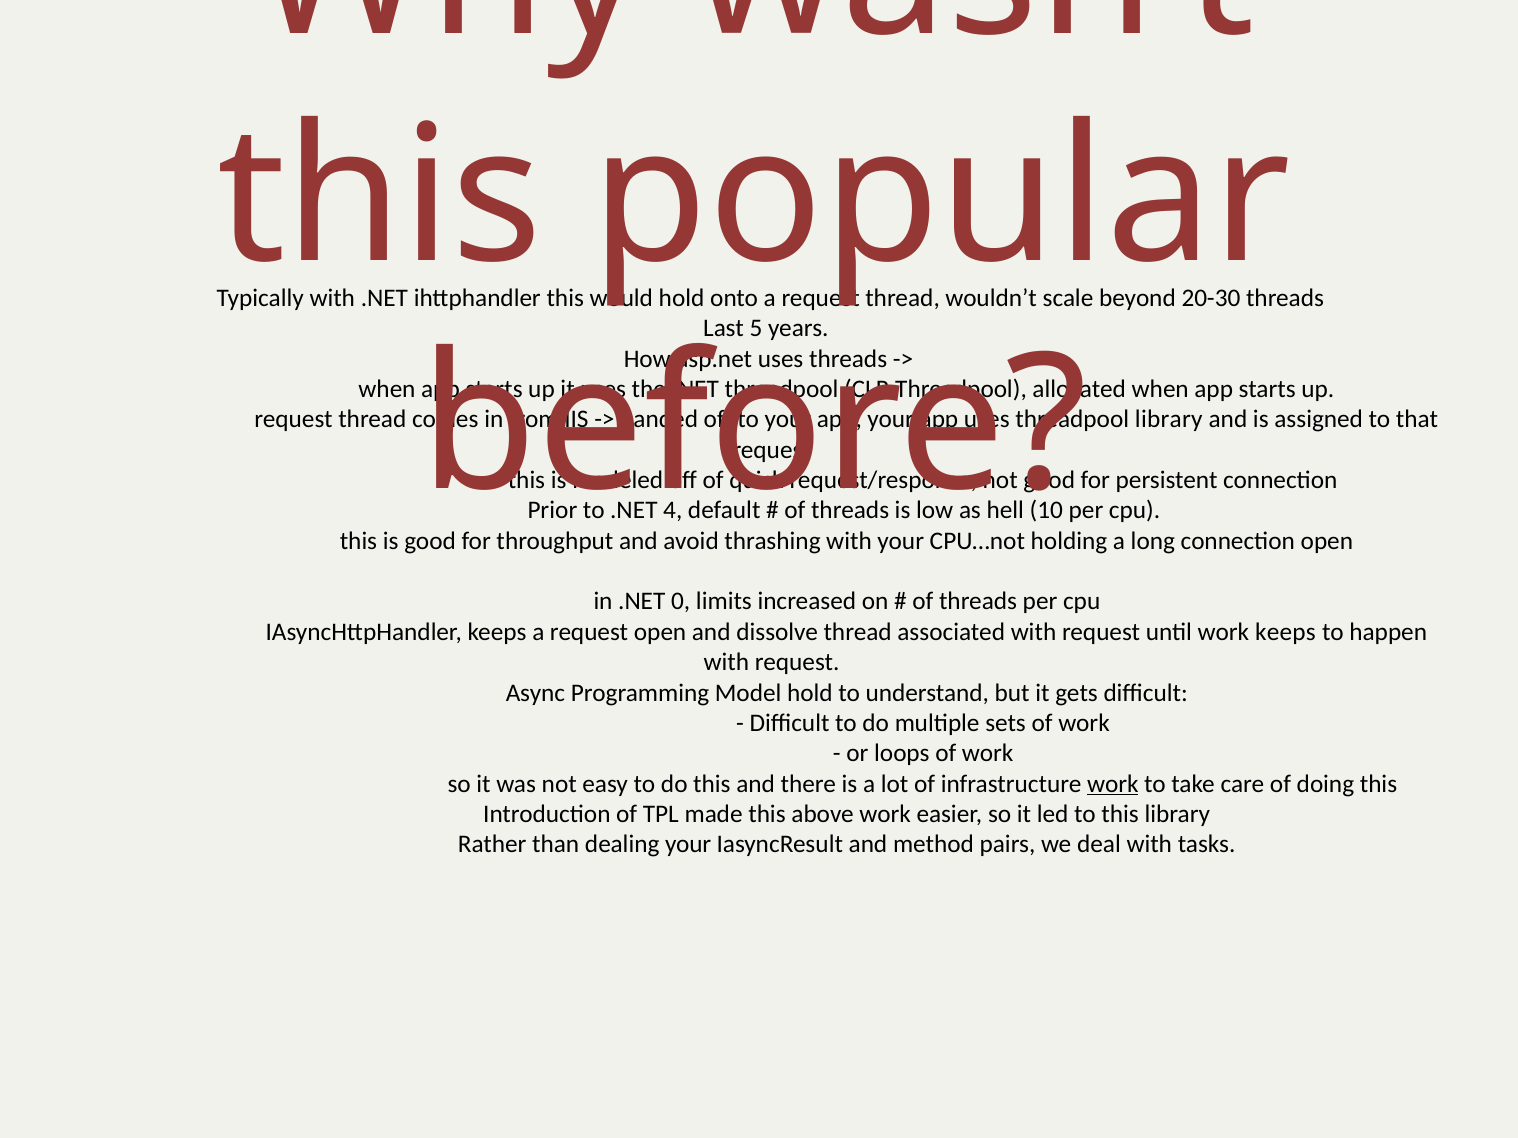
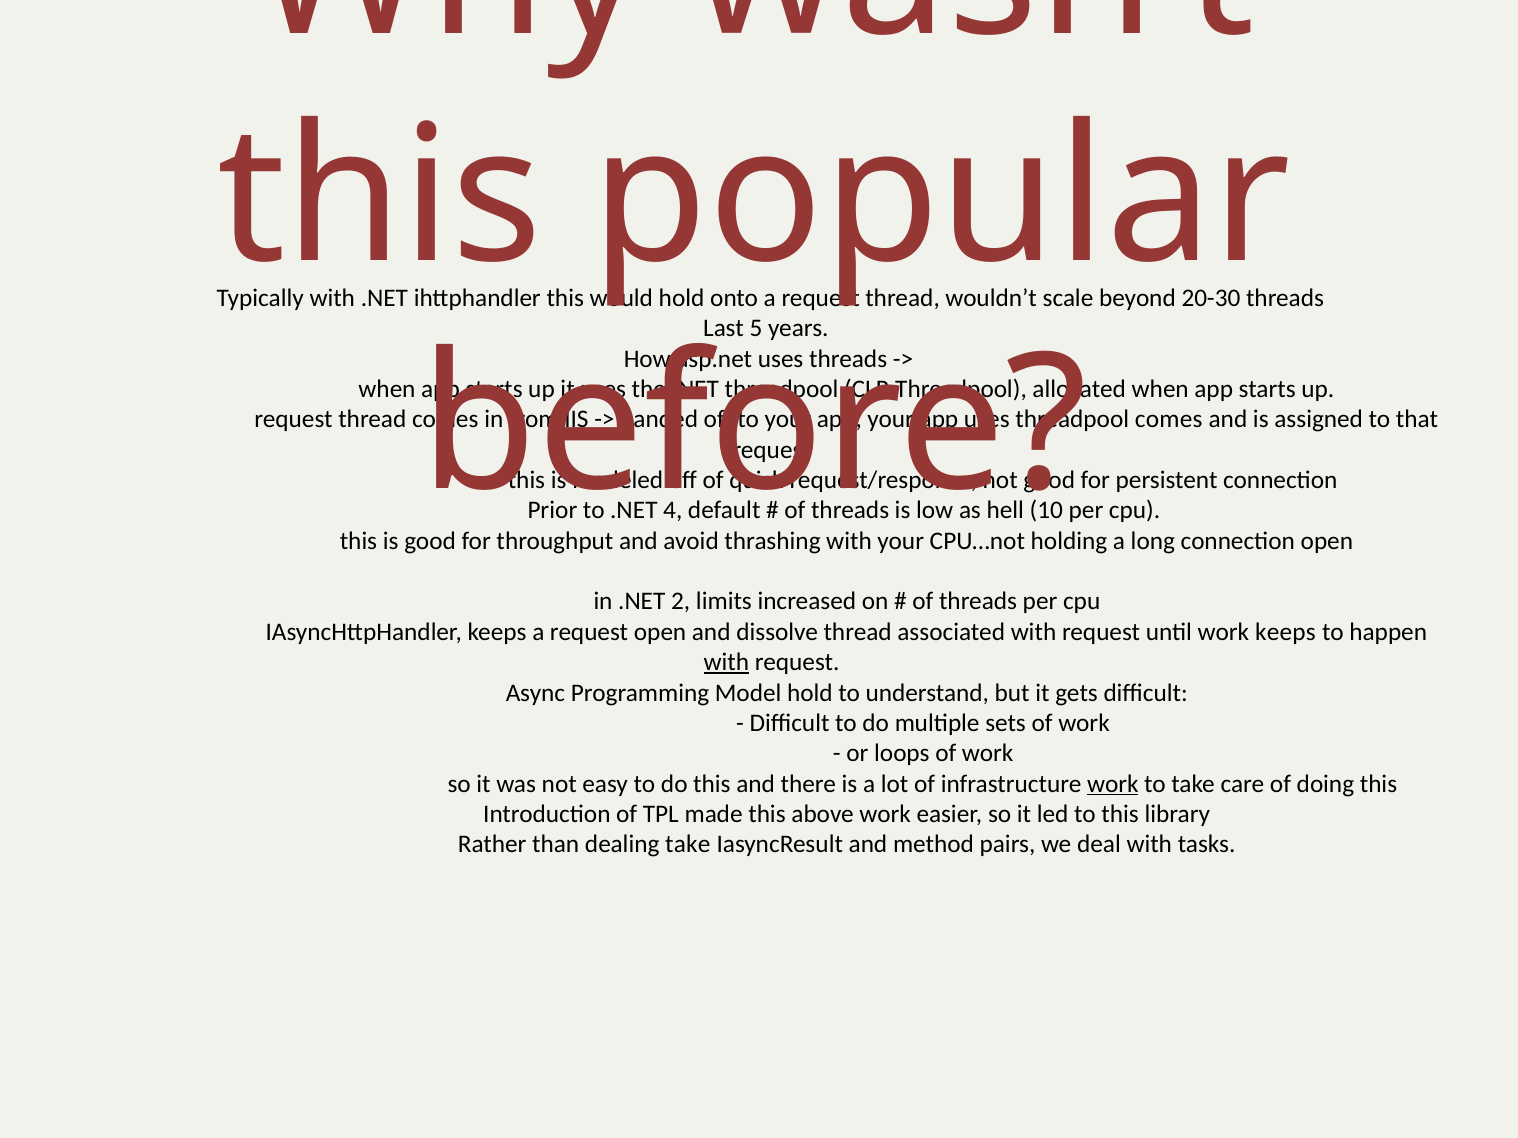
library: library -> comes (1169, 420)
0: 0 -> 2 (681, 602)
with underline: none -> present (726, 663)
dealing your: your -> take (688, 845)
